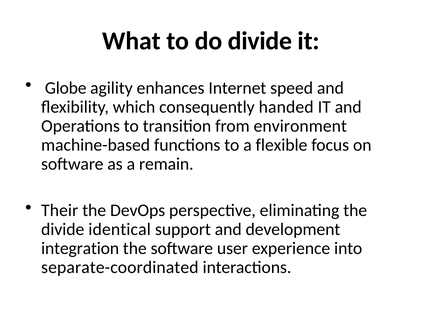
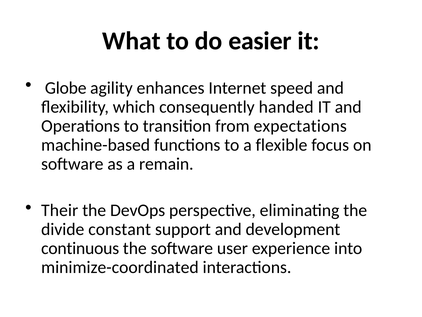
do divide: divide -> easier (260, 41)
environment: environment -> expectations (300, 126)
identical: identical -> constant (120, 229)
integration: integration -> continuous (80, 248)
separate-coordinated: separate-coordinated -> minimize-coordinated (120, 267)
